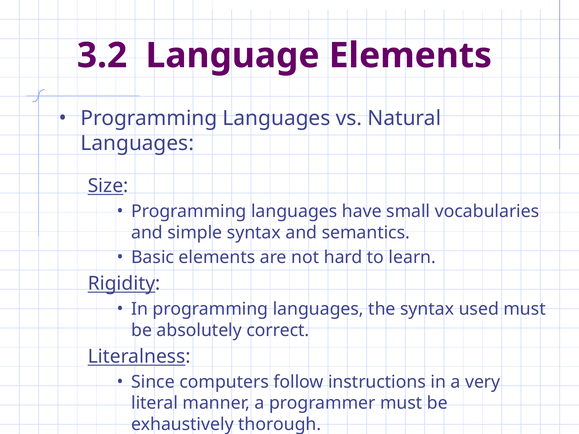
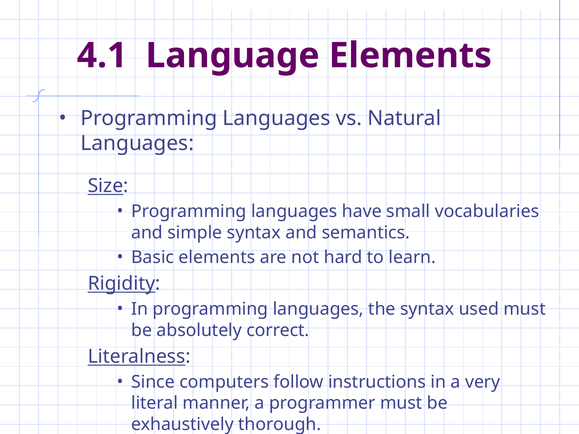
3.2: 3.2 -> 4.1 (102, 56)
